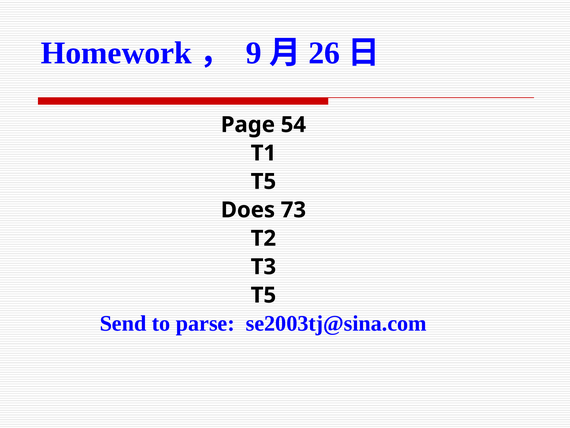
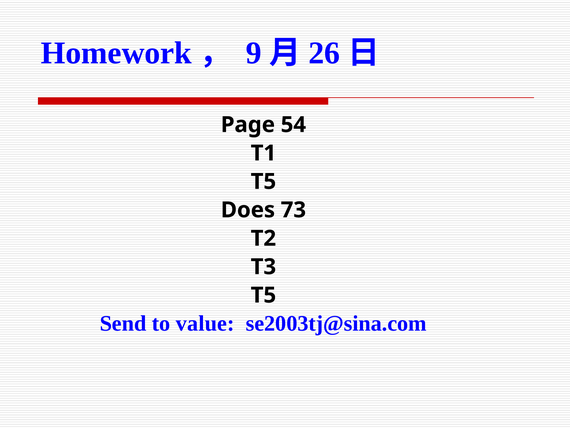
parse: parse -> value (205, 323)
